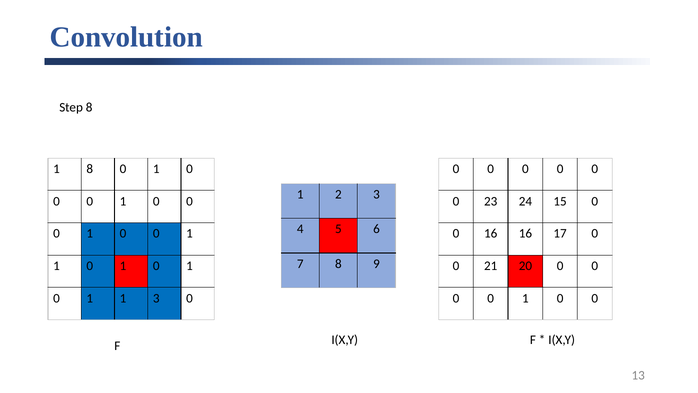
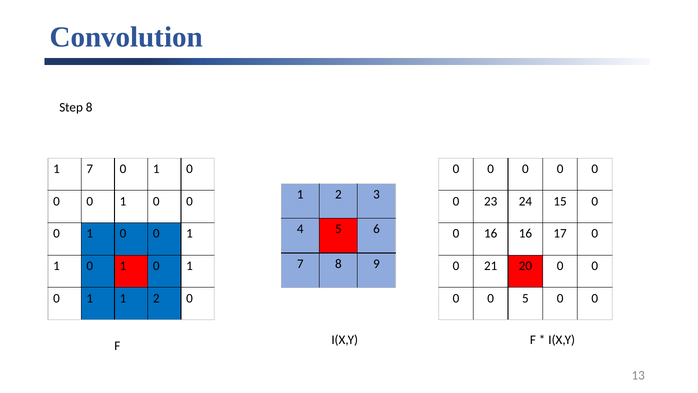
1 8: 8 -> 7 (90, 169)
1 1 3: 3 -> 2 (156, 298)
1: 1 -> 5 (525, 298)
